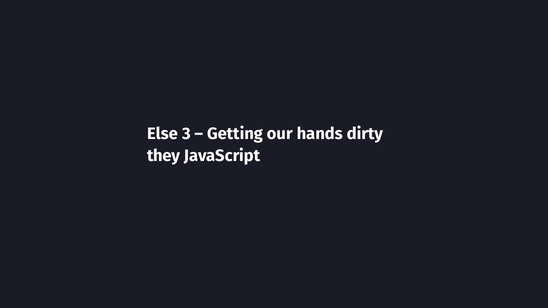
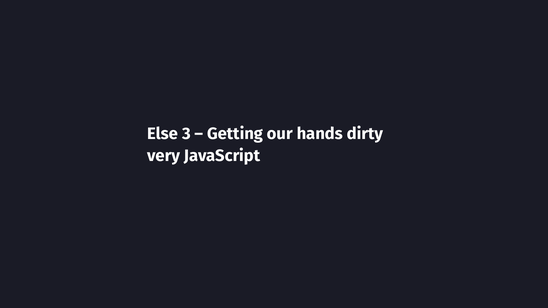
they: they -> very (163, 156)
